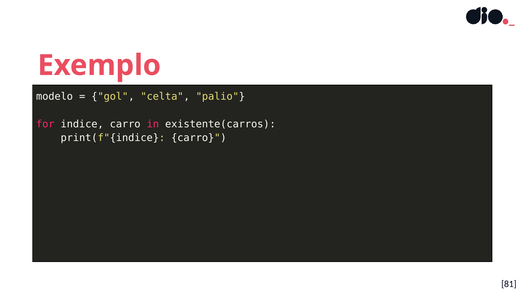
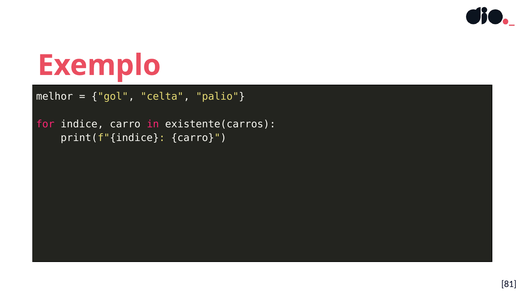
modelo: modelo -> melhor (55, 96)
